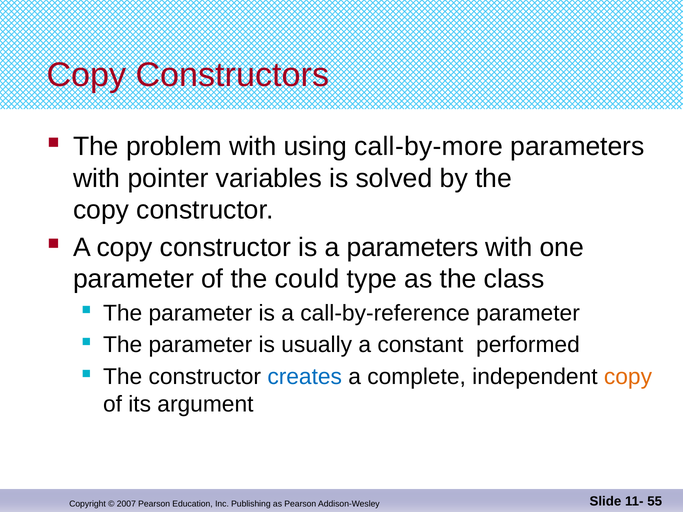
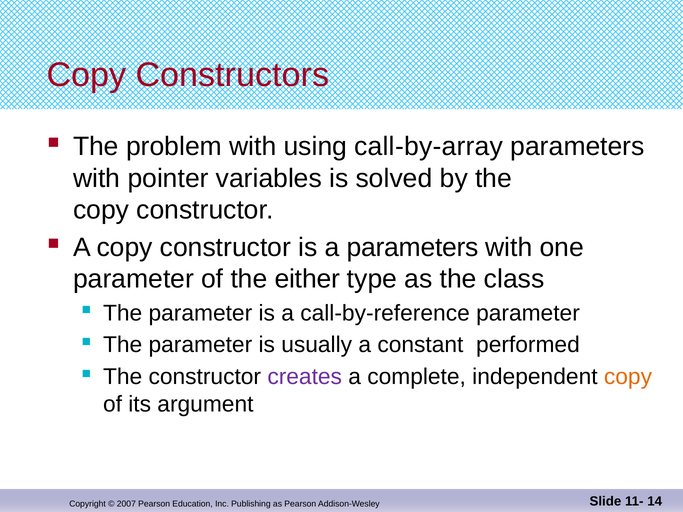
call-by-more: call-by-more -> call-by-array (429, 146)
could: could -> either (307, 279)
creates colour: blue -> purple (305, 377)
55: 55 -> 14 (655, 502)
